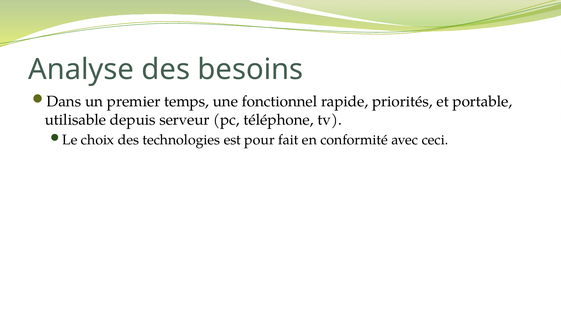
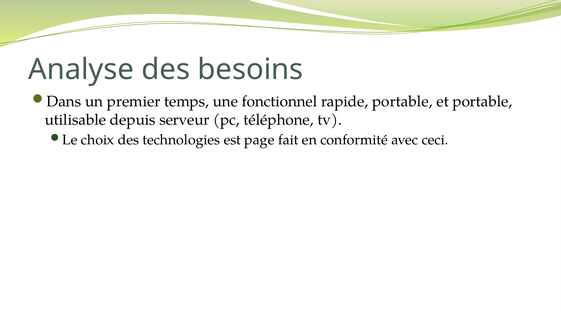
rapide priorités: priorités -> portable (402, 101)
pour: pour -> page (259, 140)
